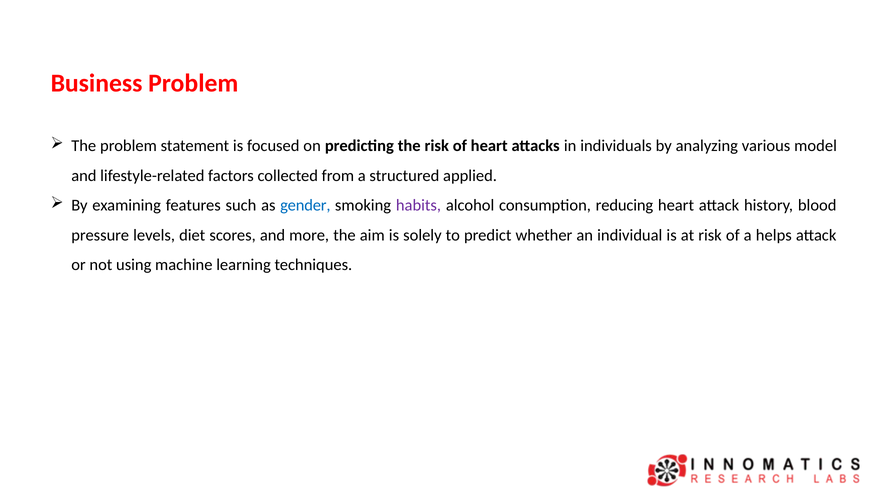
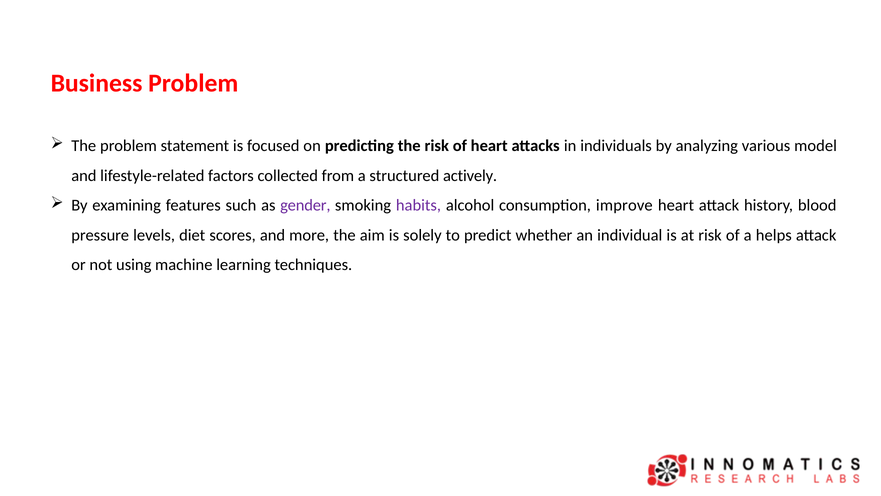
applied: applied -> actively (470, 176)
gender colour: blue -> purple (305, 205)
reducing: reducing -> improve (624, 205)
